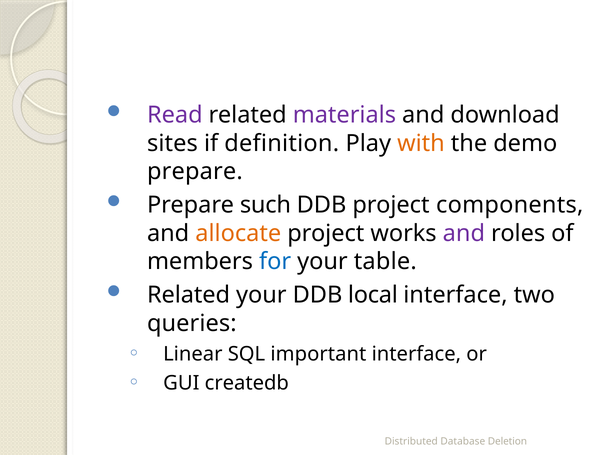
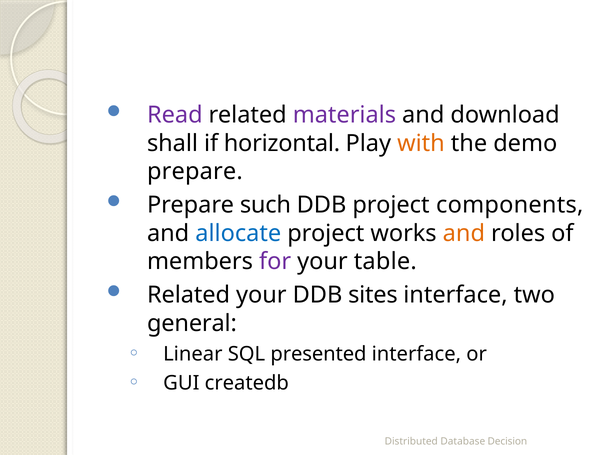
sites: sites -> shall (173, 143)
definition: definition -> horizontal (282, 143)
allocate colour: orange -> blue (238, 233)
and colour: purple -> orange (464, 233)
for colour: blue -> purple (275, 261)
local: local -> sites (373, 295)
queries: queries -> general (192, 323)
important: important -> presented (319, 354)
Deletion: Deletion -> Decision (507, 441)
